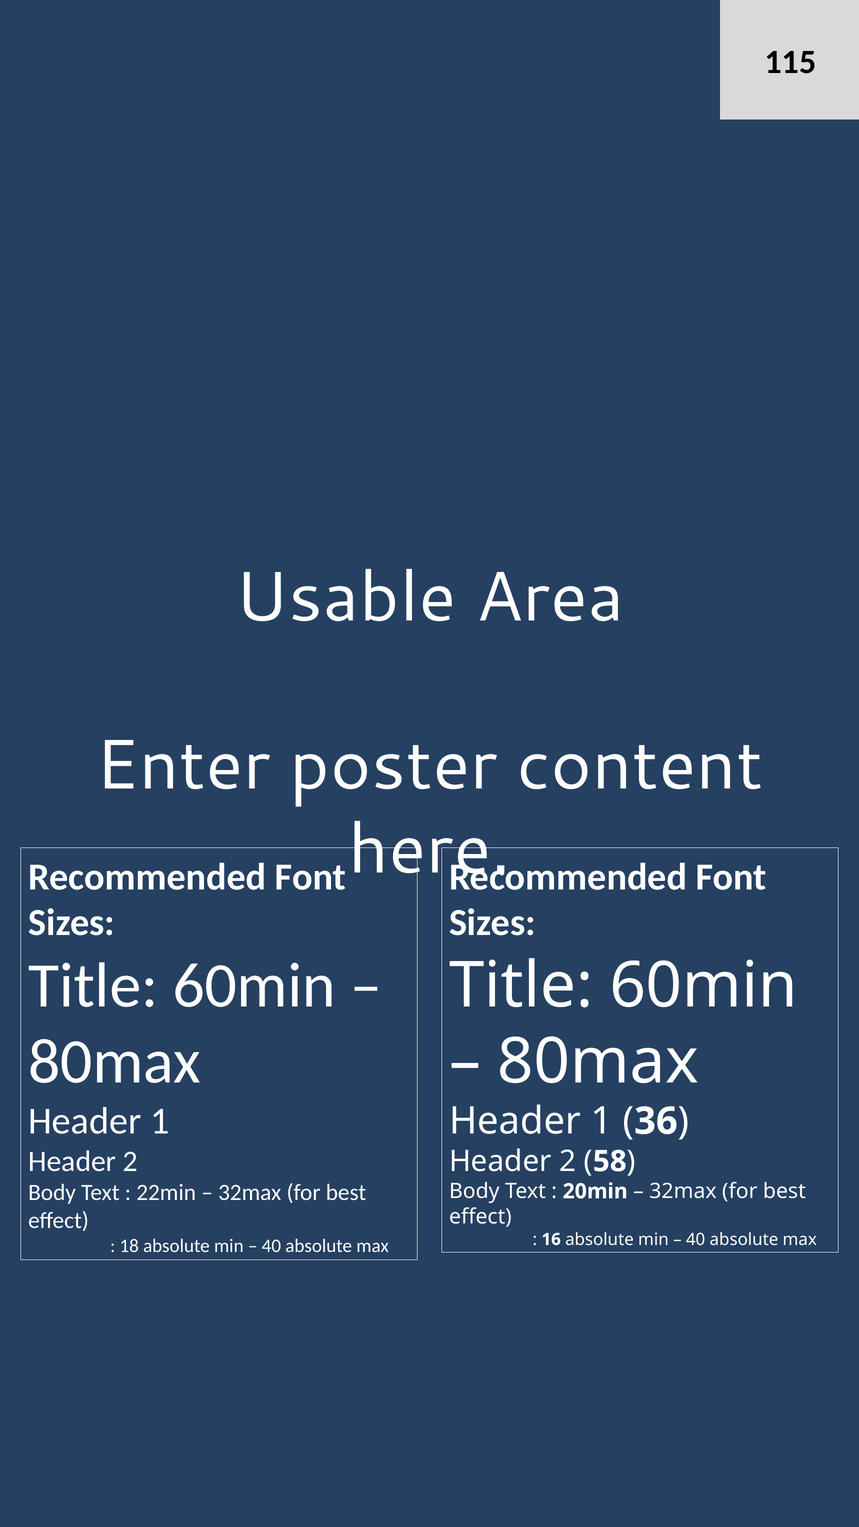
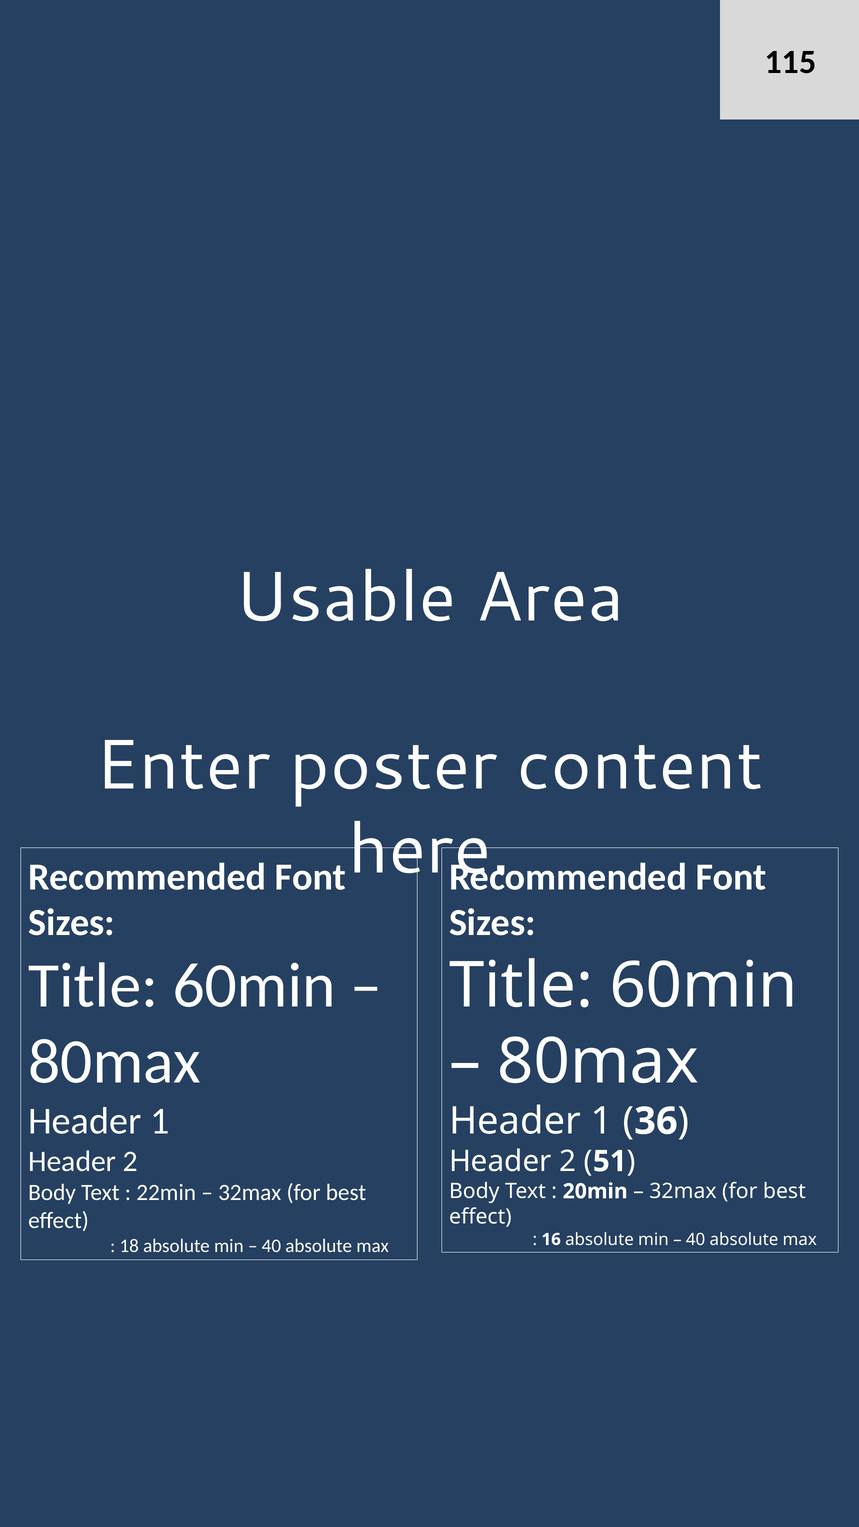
58: 58 -> 51 (610, 1161)
